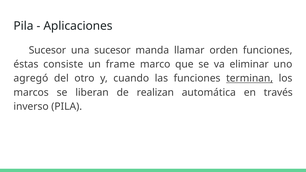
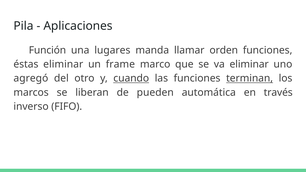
Sucesor: Sucesor -> Función (47, 50)
una sucesor: sucesor -> lugares (112, 50)
éstas consiste: consiste -> eliminar (63, 64)
cuando underline: none -> present (131, 78)
realizan: realizan -> pueden (155, 93)
inverso PILA: PILA -> FIFO (67, 107)
